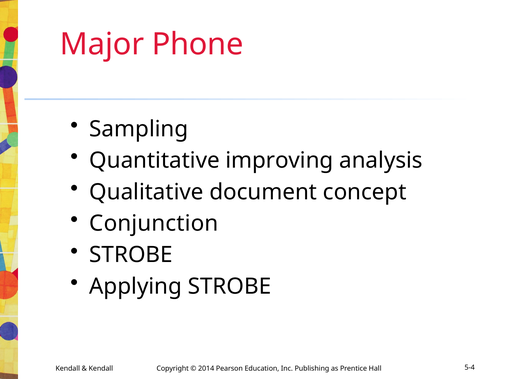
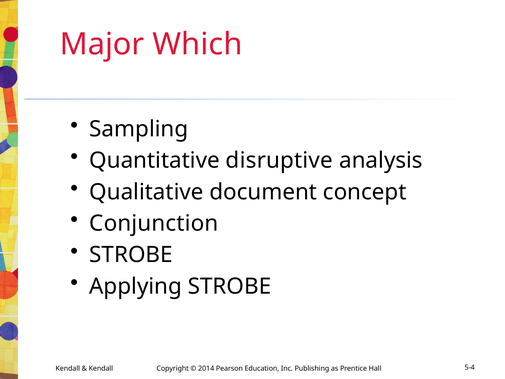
Phone: Phone -> Which (197, 44)
improving: improving -> disruptive (279, 160)
